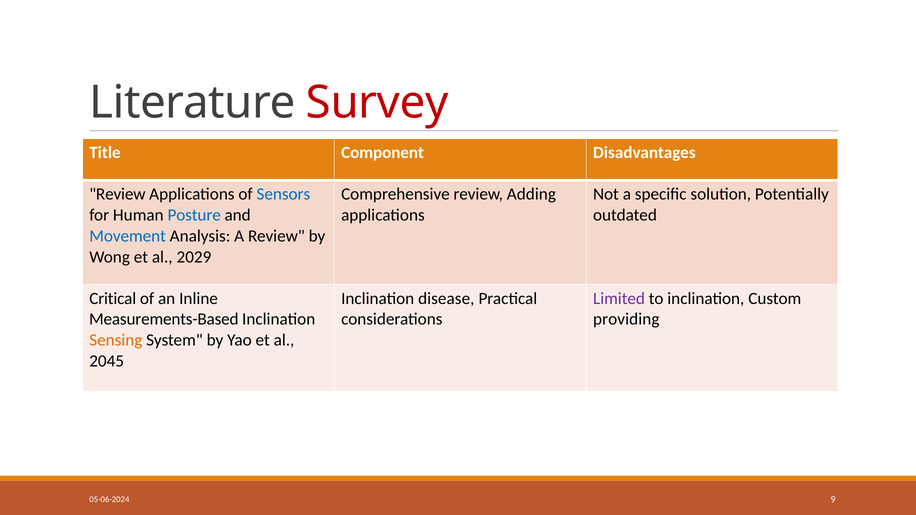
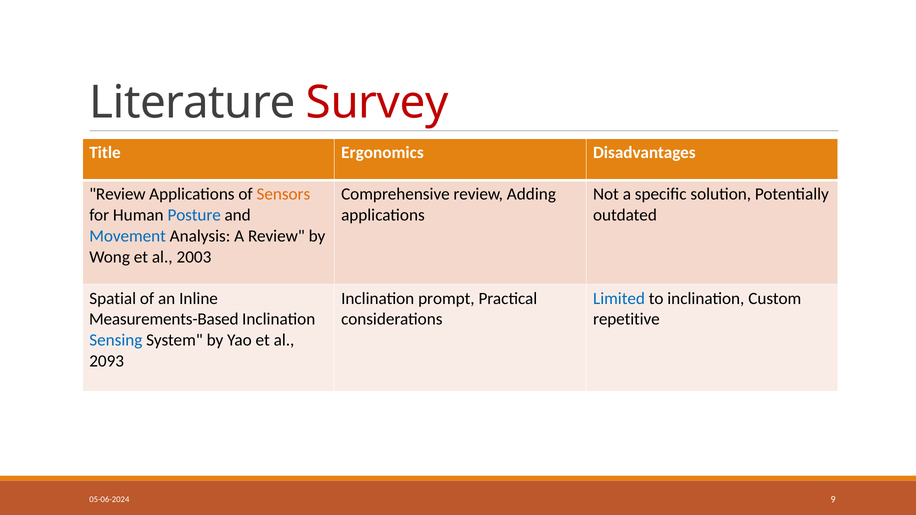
Component: Component -> Ergonomics (382, 153)
Sensors colour: blue -> orange (283, 194)
2029: 2029 -> 2003 (194, 257)
Critical: Critical -> Spatial (113, 299)
disease: disease -> prompt (446, 299)
Limited colour: purple -> blue (619, 299)
providing: providing -> repetitive (626, 319)
Sensing colour: orange -> blue (116, 340)
2045: 2045 -> 2093 (107, 361)
